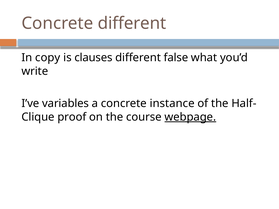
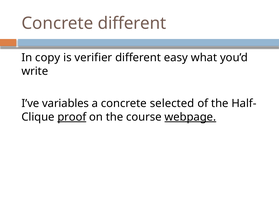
clauses: clauses -> verifier (93, 58)
false: false -> easy (176, 58)
instance: instance -> selected (172, 104)
proof underline: none -> present (72, 117)
